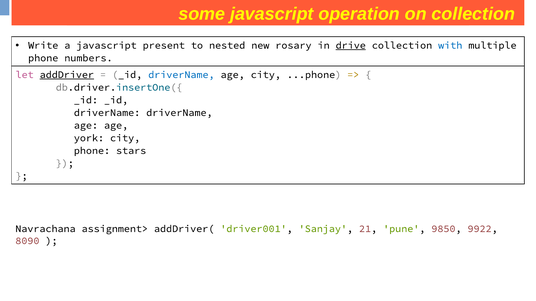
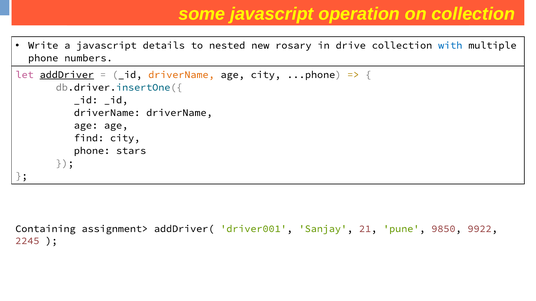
present: present -> details (164, 45)
drive underline: present -> none (351, 45)
driverName colour: blue -> orange (181, 75)
york: york -> find (89, 138)
Navrachana: Navrachana -> Containing (45, 229)
8090: 8090 -> 2245 (27, 241)
